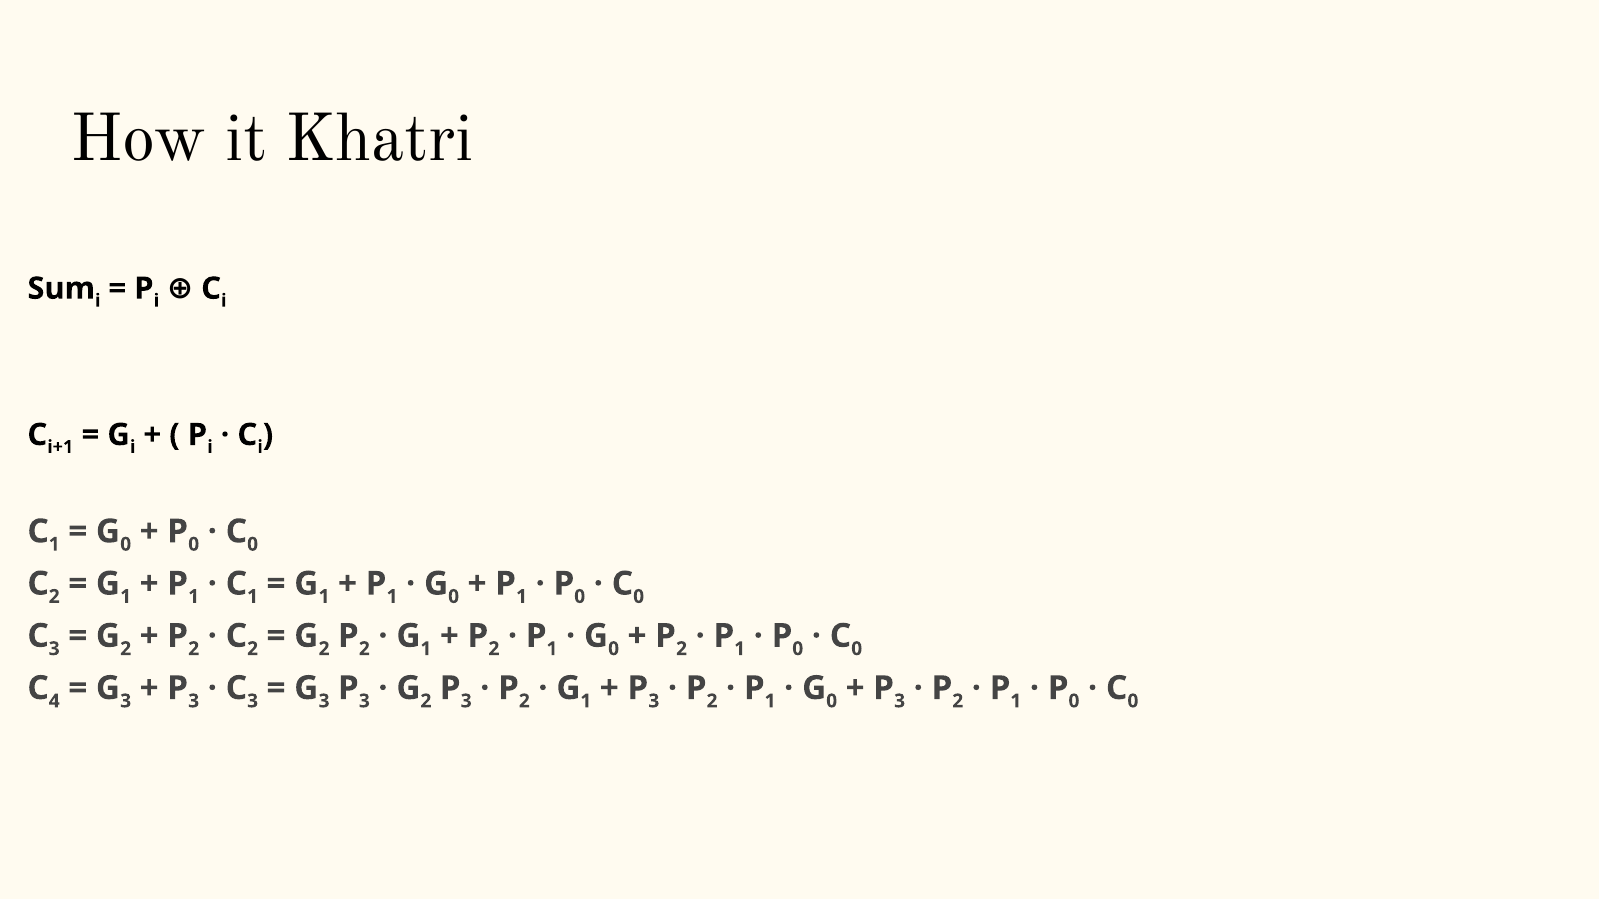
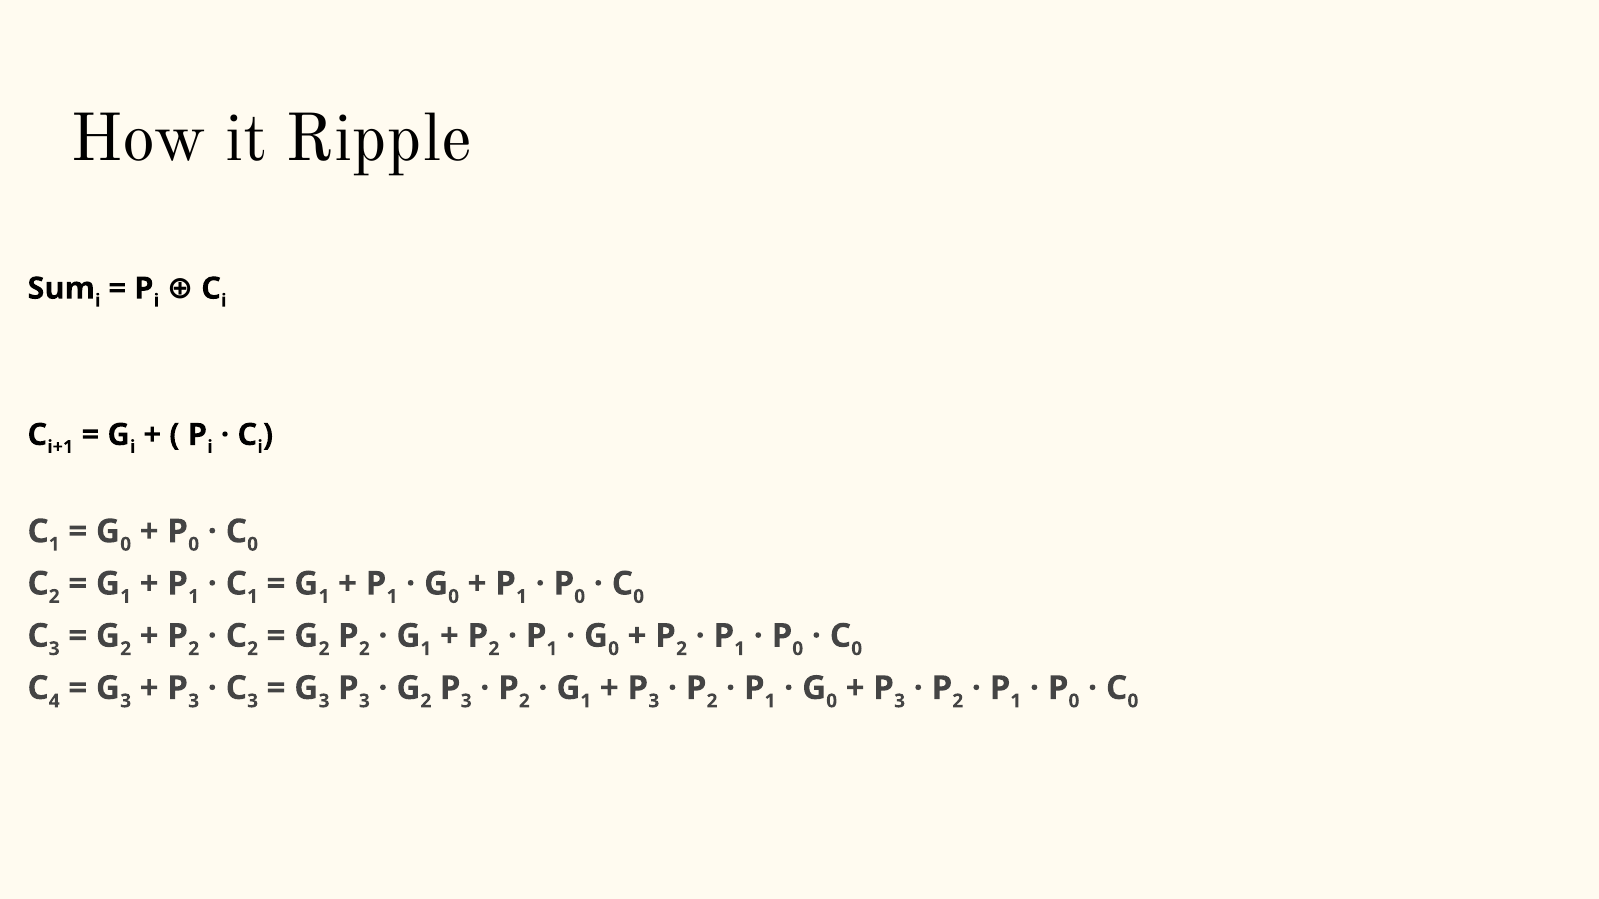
Khatri: Khatri -> Ripple (379, 138)
